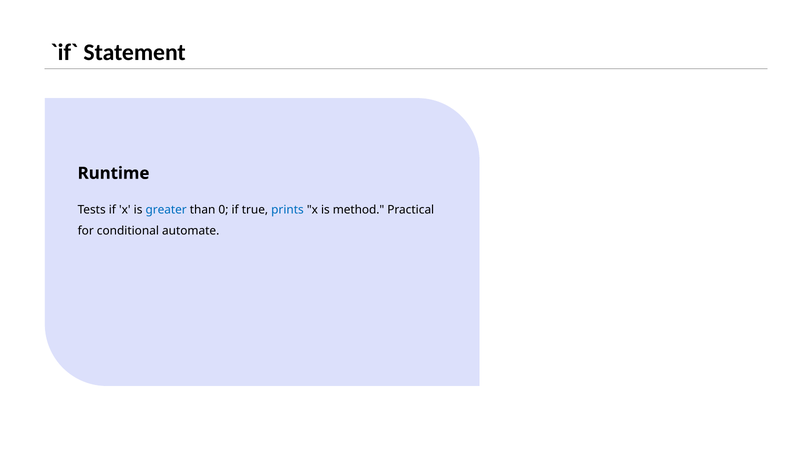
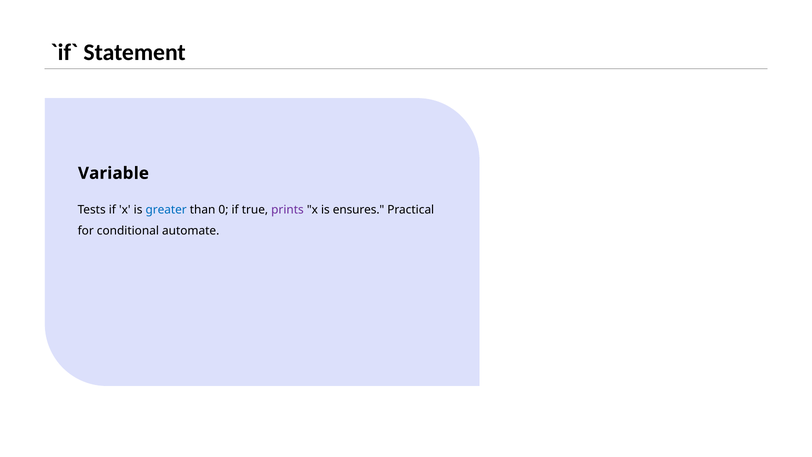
Runtime: Runtime -> Variable (113, 173)
prints colour: blue -> purple (287, 210)
method: method -> ensures (359, 210)
